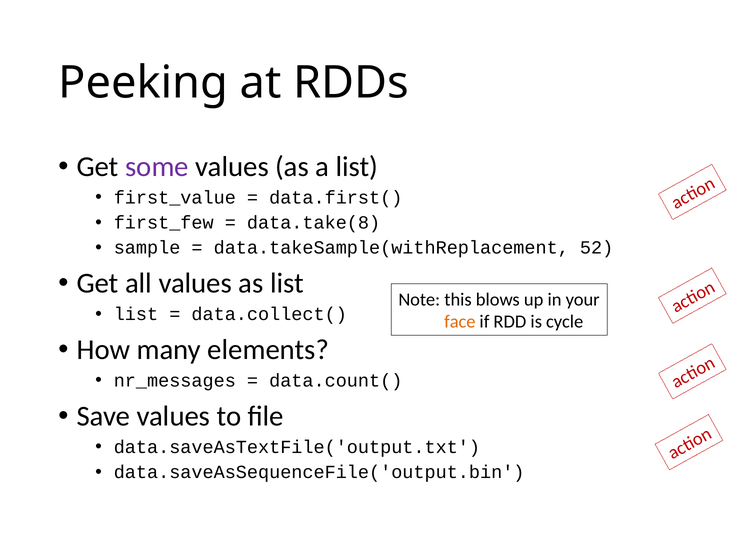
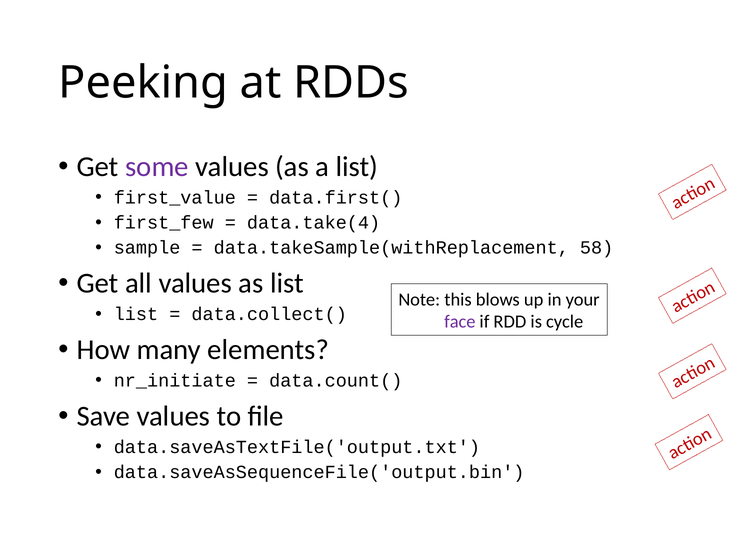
data.take(8: data.take(8 -> data.take(4 (314, 223)
52: 52 -> 58 (597, 248)
face colour: orange -> purple (460, 322)
nr_messages: nr_messages -> nr_initiate (175, 381)
